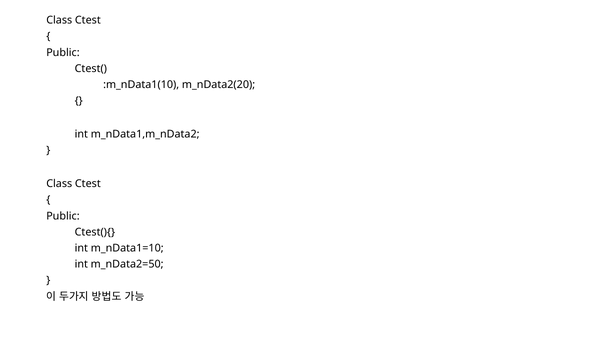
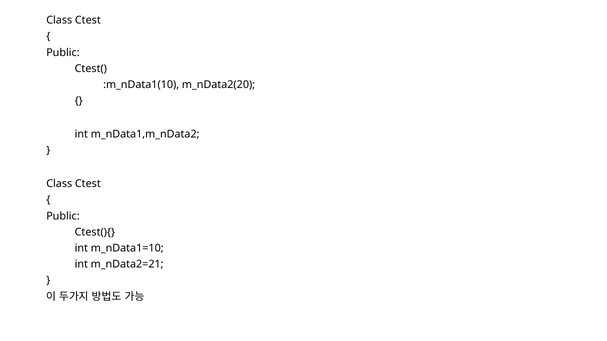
m_nData2=50: m_nData2=50 -> m_nData2=21 (127, 265)
